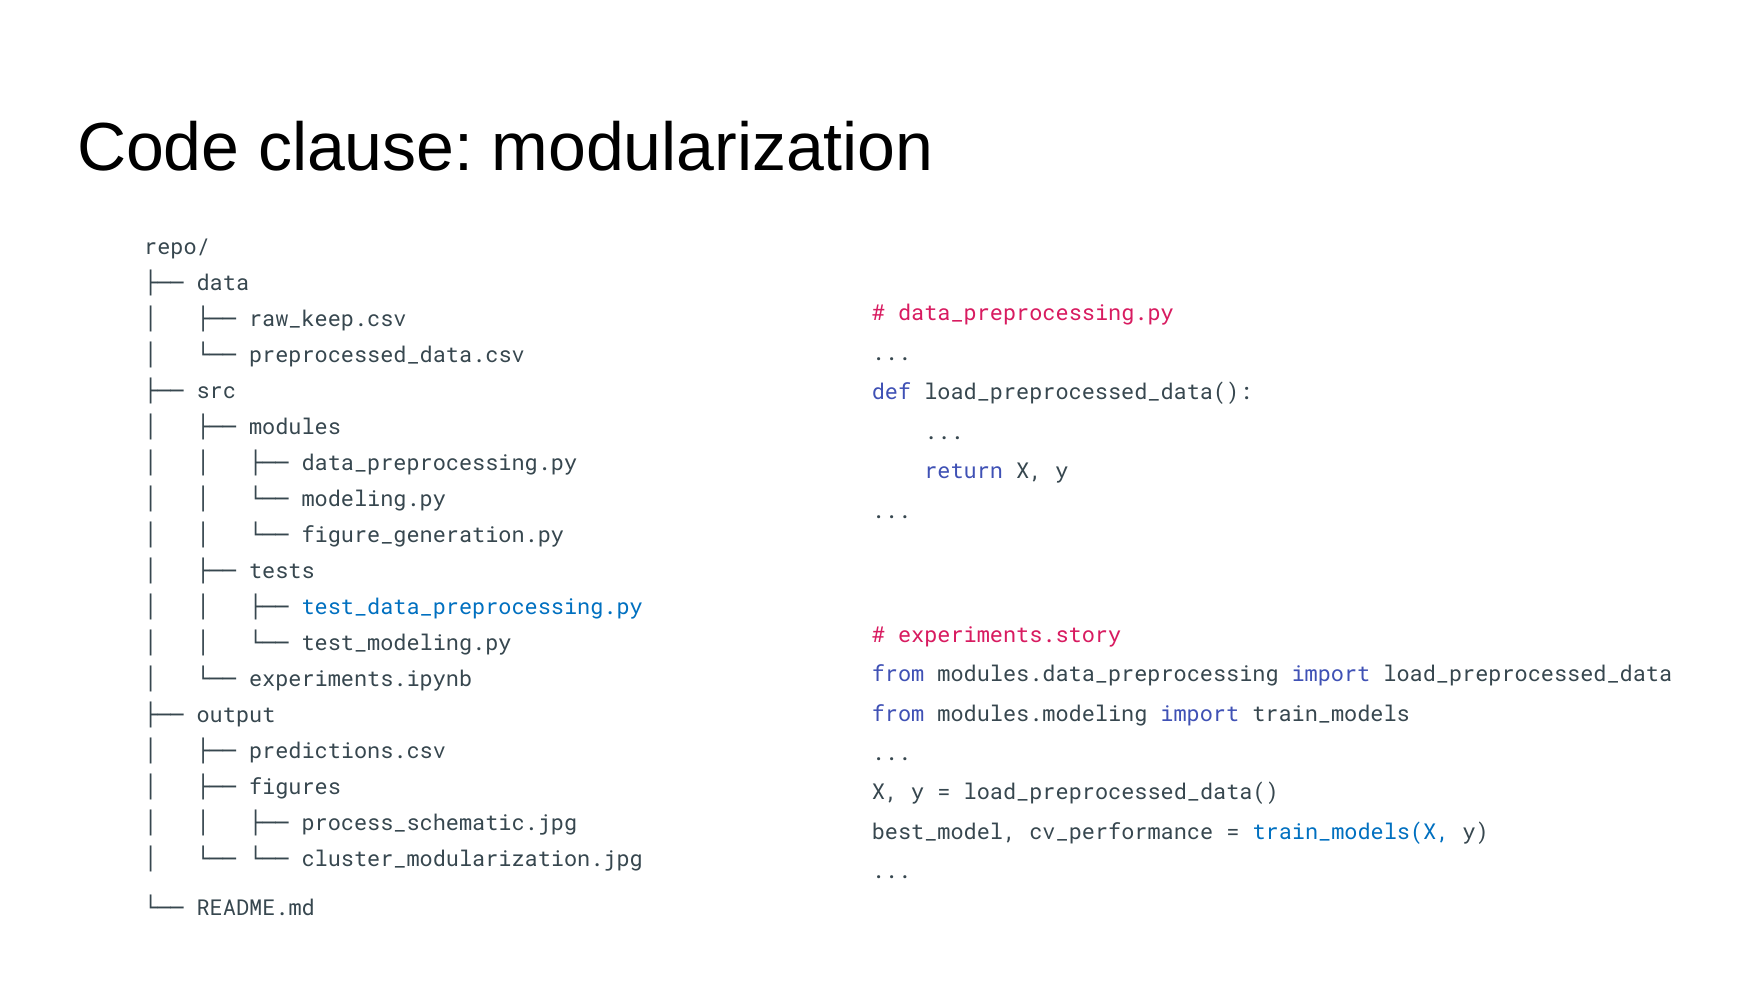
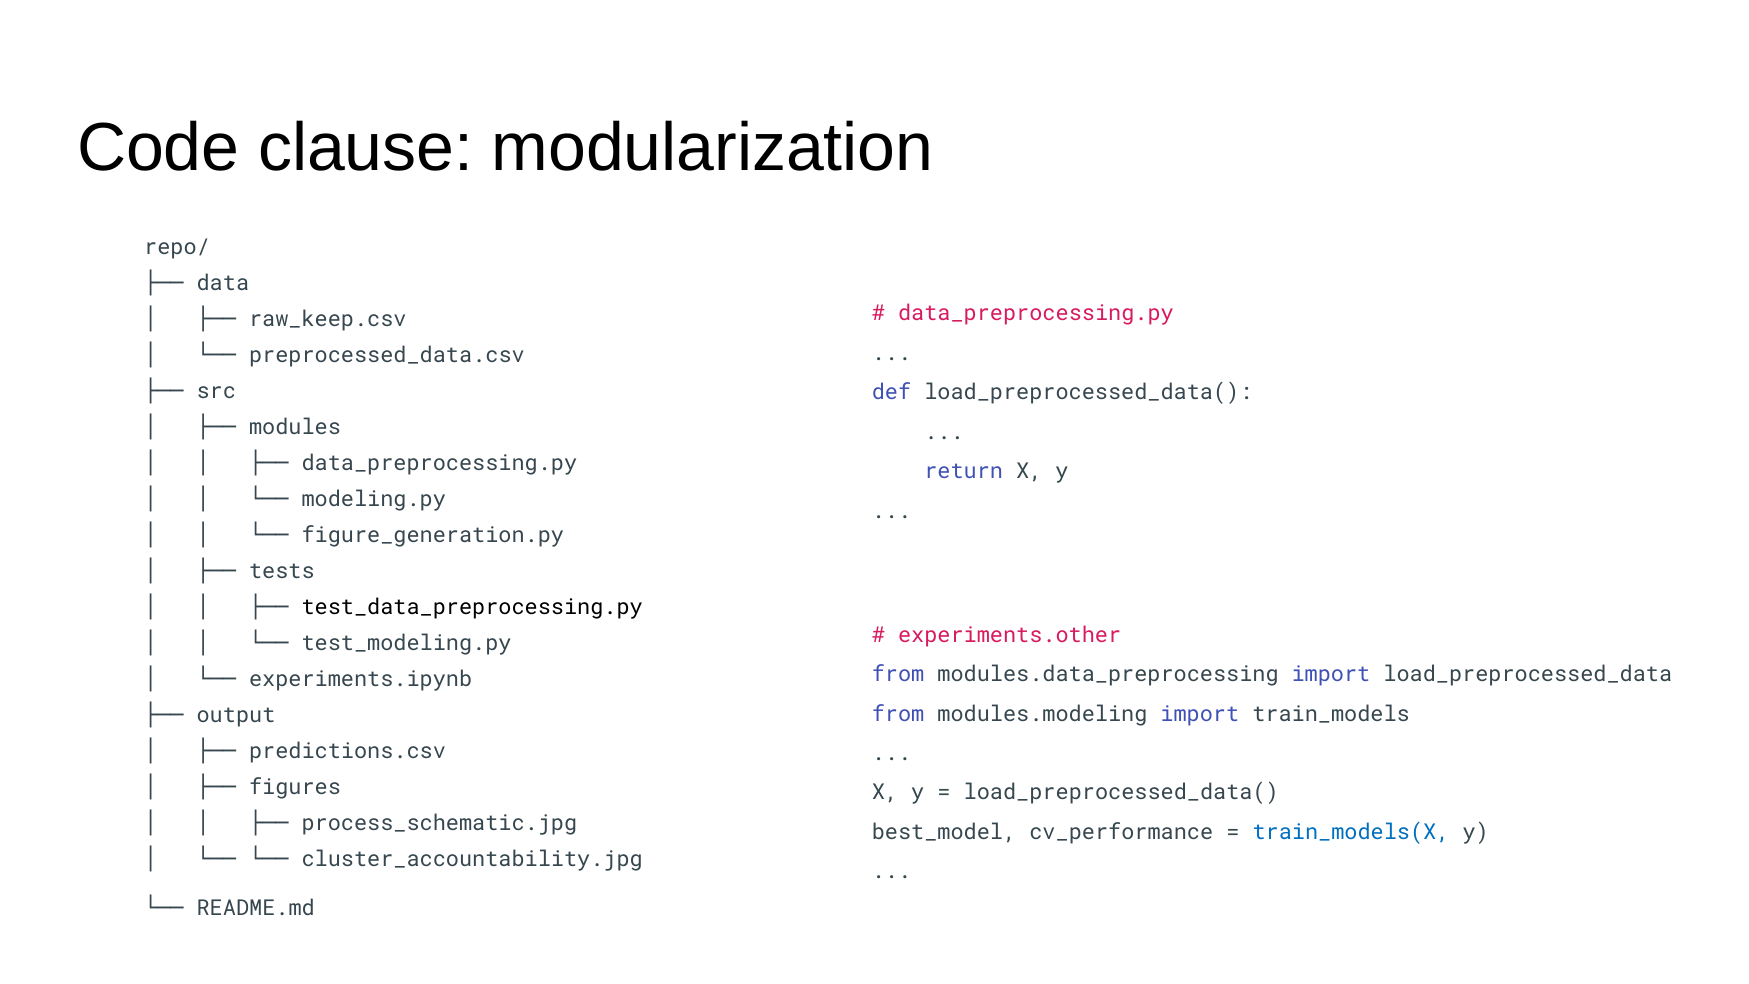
test_data_preprocessing.py colour: blue -> black (472, 607)
experiments.story: experiments.story -> experiments.other (1010, 635)
cluster_modularization.jpg: cluster_modularization.jpg -> cluster_accountability.jpg (472, 859)
